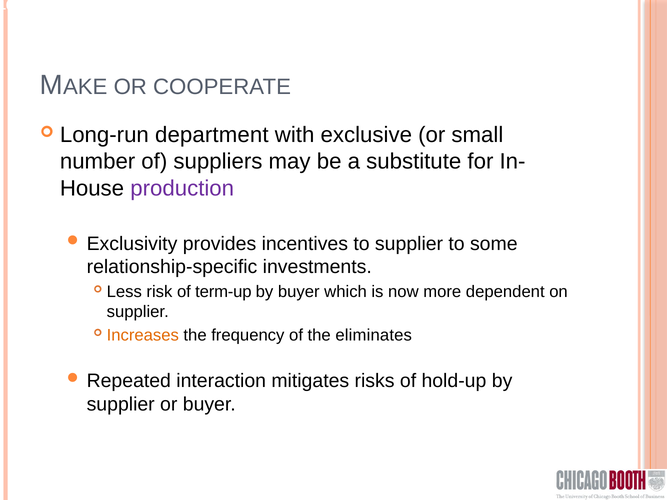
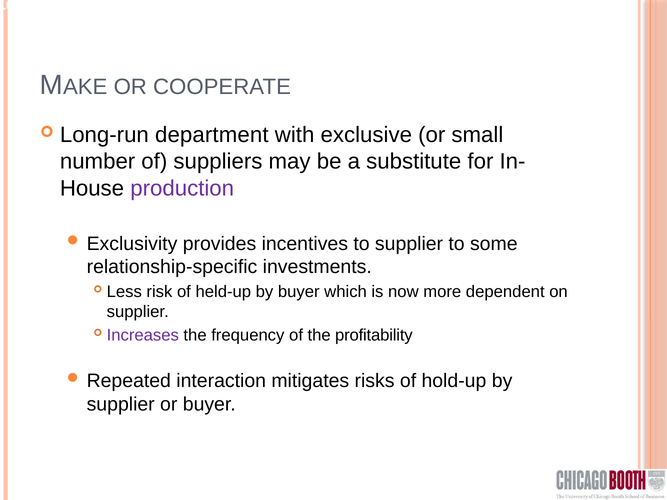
term-up: term-up -> held-up (223, 292)
Increases colour: orange -> purple (143, 335)
eliminates: eliminates -> profitability (374, 335)
